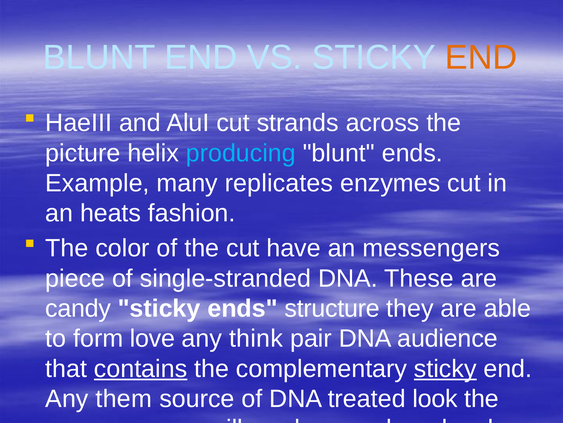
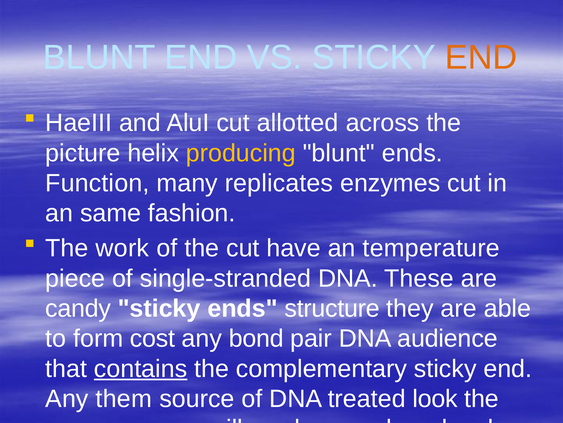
strands: strands -> allotted (298, 123)
producing colour: light blue -> yellow (241, 153)
Example: Example -> Function (97, 183)
an heats: heats -> same (111, 213)
color: color -> work (122, 248)
messengers: messengers -> temperature (431, 248)
love: love -> cost (153, 338)
think: think -> bond (256, 338)
sticky underline: present -> none (445, 368)
